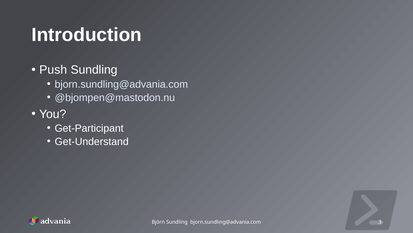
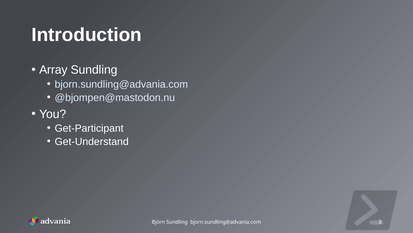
Push: Push -> Array (53, 70)
